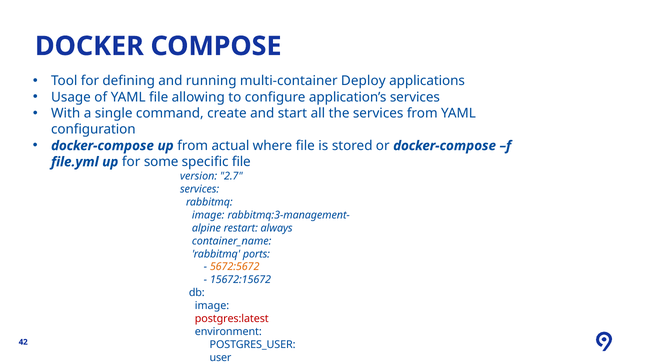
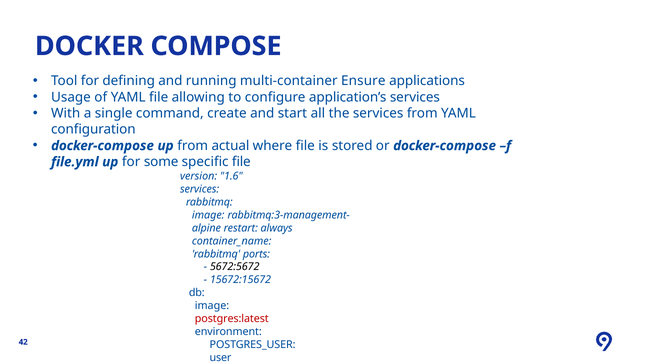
Deploy: Deploy -> Ensure (363, 81)
2.7: 2.7 -> 1.6 (231, 176)
5672:5672 colour: orange -> black (235, 267)
